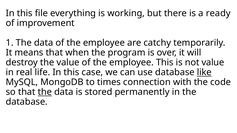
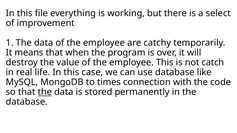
ready: ready -> select (218, 13)
not value: value -> catch (213, 63)
like underline: present -> none (204, 72)
